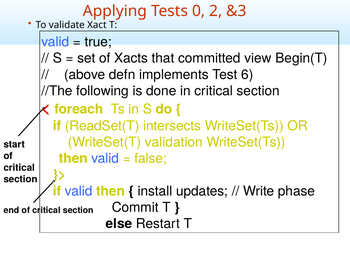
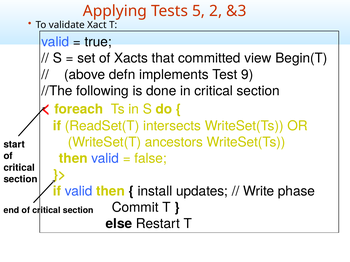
0: 0 -> 5 (199, 11)
6: 6 -> 9 (247, 75)
validation: validation -> ancestors (174, 142)
